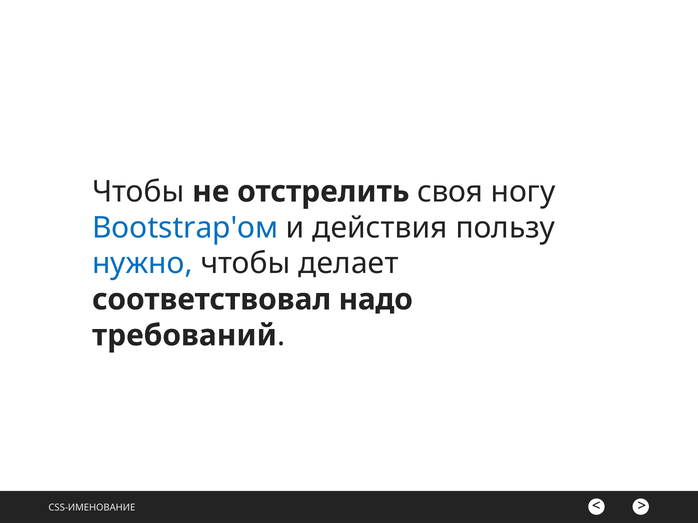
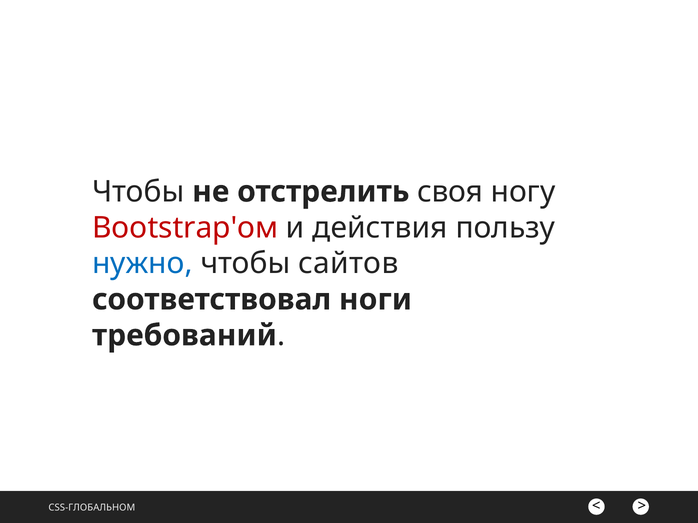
Bootstrap'ом colour: blue -> red (185, 228)
делает: делает -> сайтов (348, 264)
надо: надо -> ноги (375, 300)
CSS-ИМЕНОВАНИЕ: CSS-ИМЕНОВАНИЕ -> CSS-ГЛОБАЛЬНОМ (92, 508)
